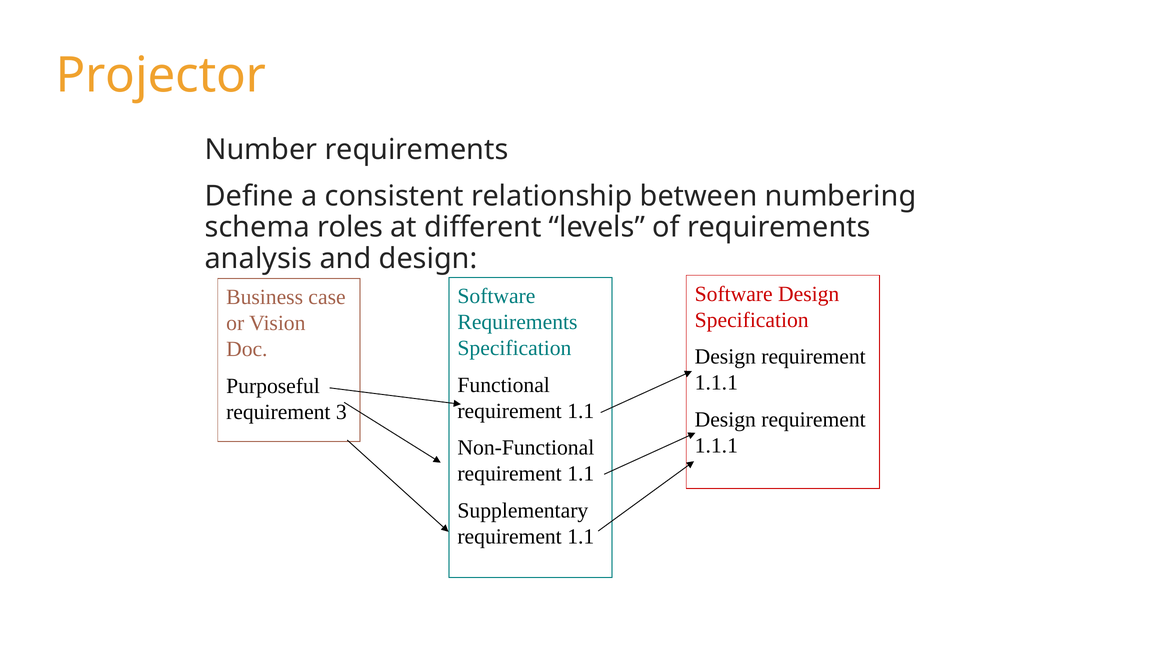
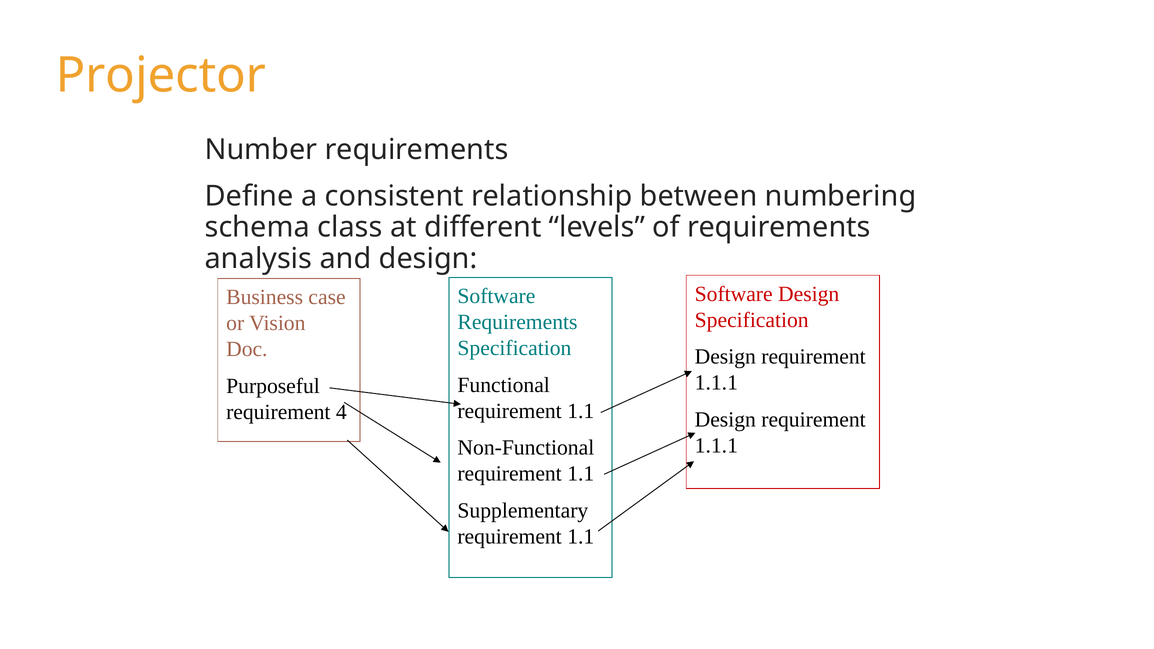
roles: roles -> class (350, 227)
3: 3 -> 4 (341, 412)
